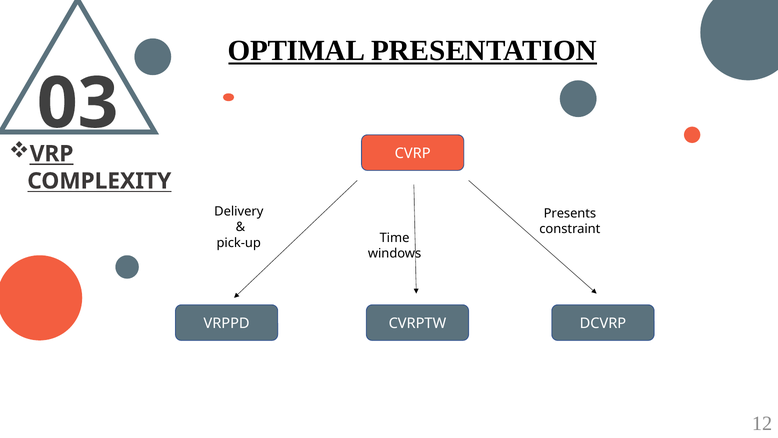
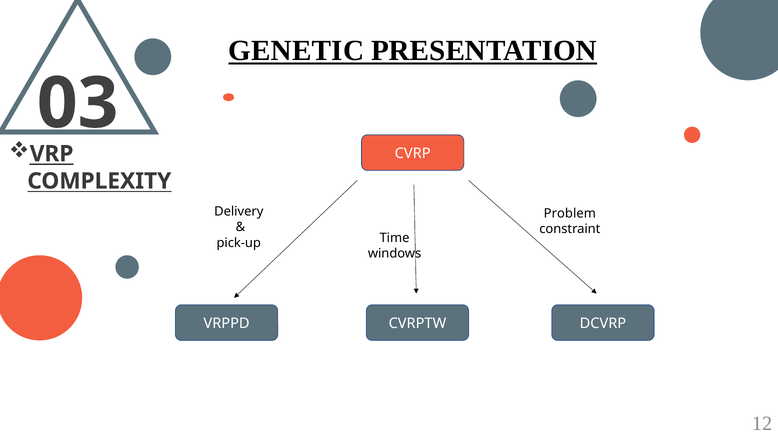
OPTIMAL: OPTIMAL -> GENETIC (296, 51)
Presents: Presents -> Problem (570, 213)
